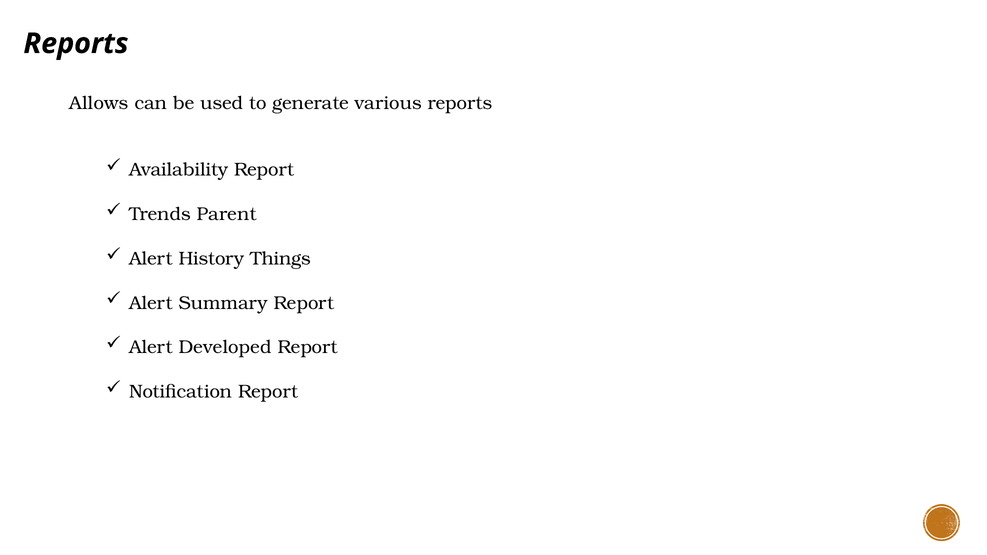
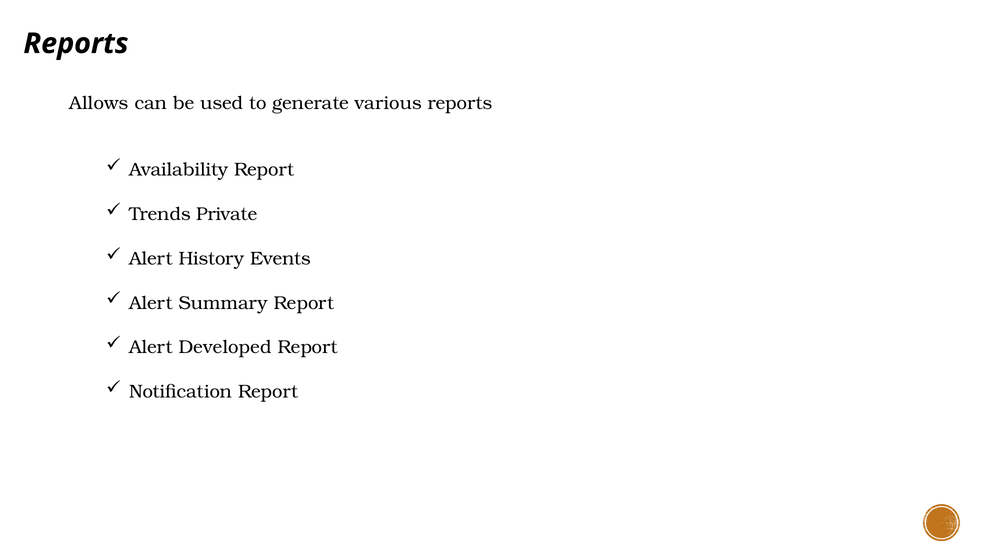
Parent: Parent -> Private (227, 214)
Things: Things -> Events (281, 259)
